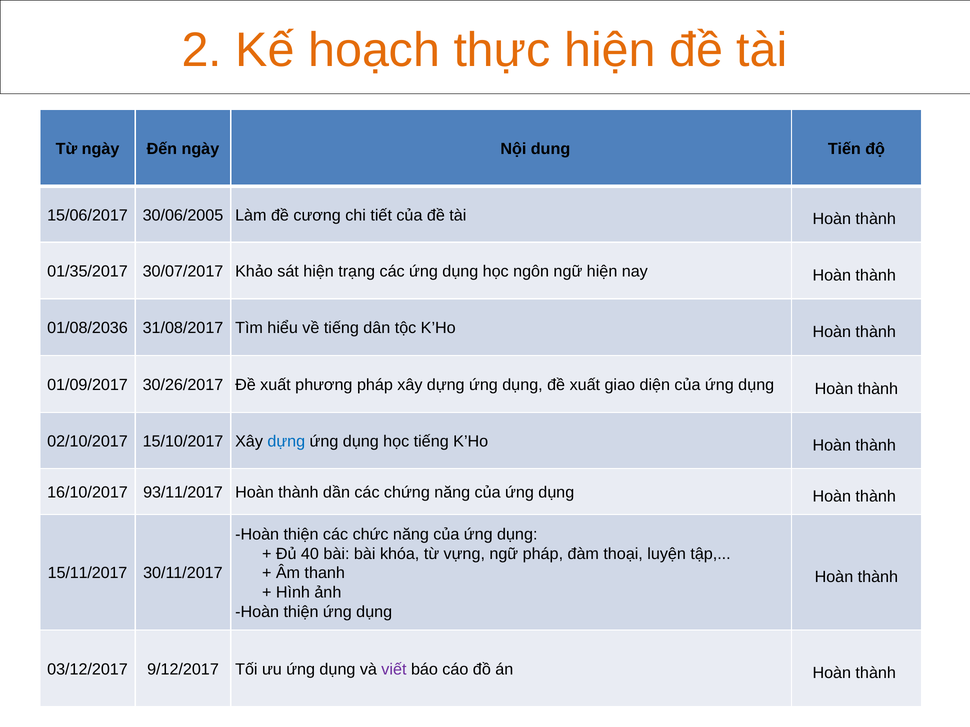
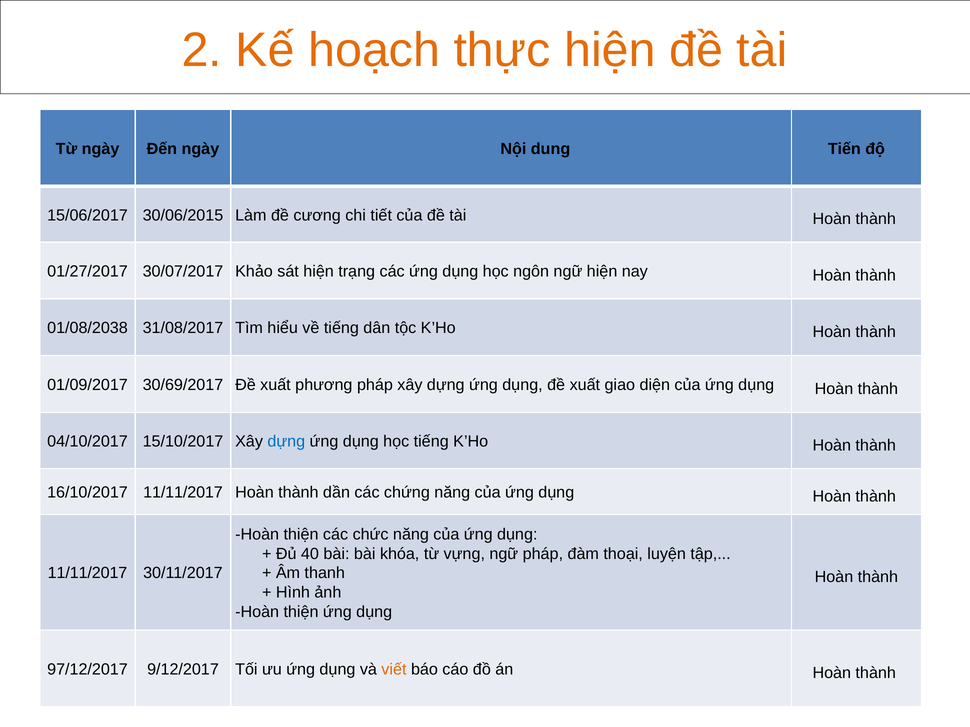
30/06/2005: 30/06/2005 -> 30/06/2015 (183, 215)
01/35/2017: 01/35/2017 -> 01/27/2017 (87, 272)
01/08/2036: 01/08/2036 -> 01/08/2038 (87, 328)
30/26/2017: 30/26/2017 -> 30/69/2017 (183, 385)
02/10/2017: 02/10/2017 -> 04/10/2017 (87, 442)
16/10/2017 93/11/2017: 93/11/2017 -> 11/11/2017 (183, 493)
15/11/2017: 15/11/2017 -> 11/11/2017 (88, 573)
03/12/2017: 03/12/2017 -> 97/12/2017 (87, 670)
viết colour: purple -> orange (394, 670)
